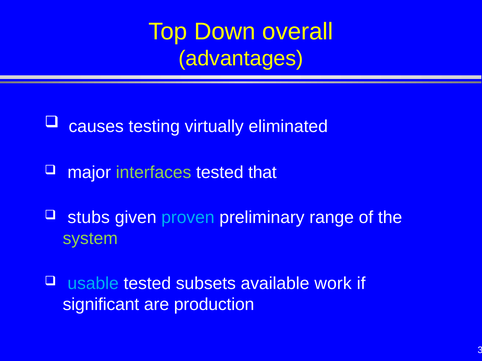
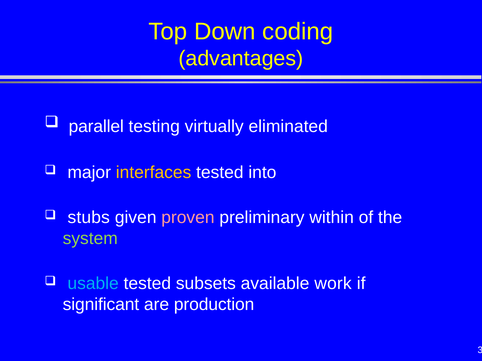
overall: overall -> coding (298, 31)
causes: causes -> parallel (96, 127)
interfaces colour: light green -> yellow (154, 173)
that: that -> into (262, 173)
proven colour: light blue -> pink (188, 218)
range: range -> within (332, 218)
